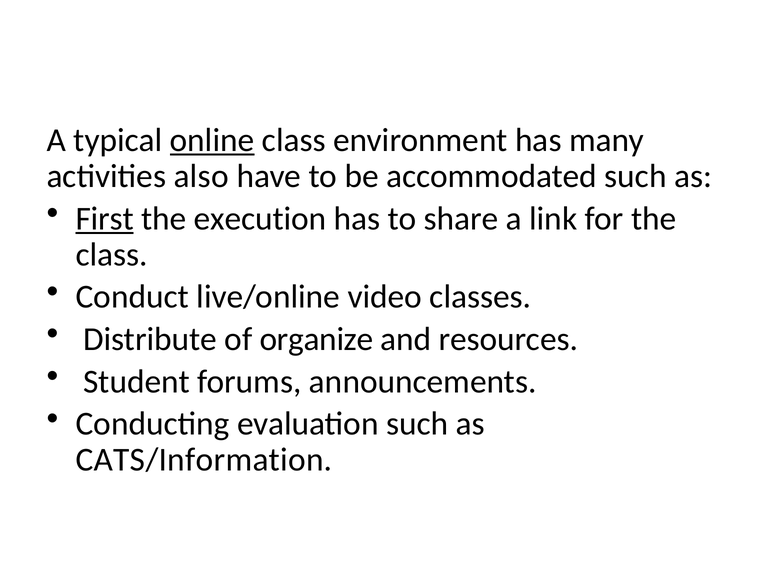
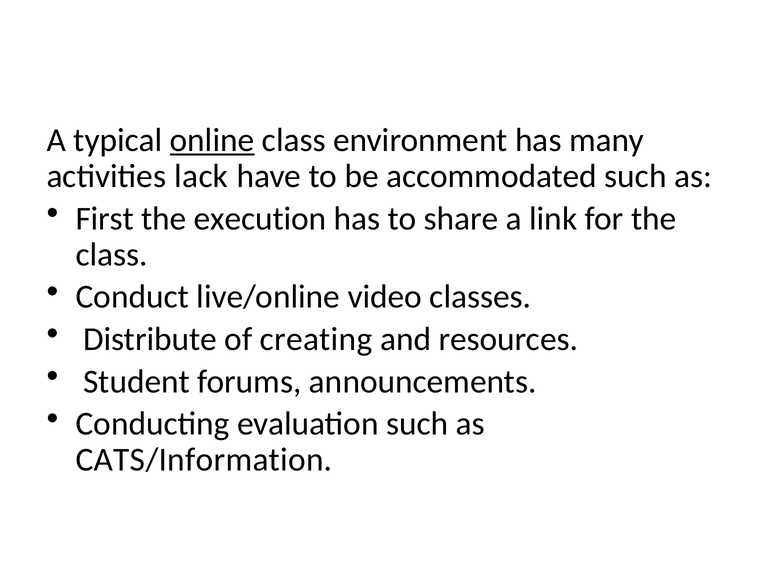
also: also -> lack (201, 176)
First underline: present -> none (105, 218)
organize: organize -> creating (316, 339)
